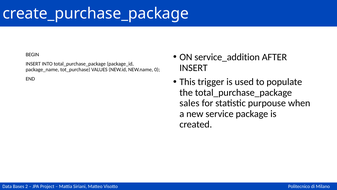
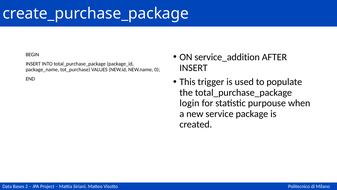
sales: sales -> login (189, 103)
